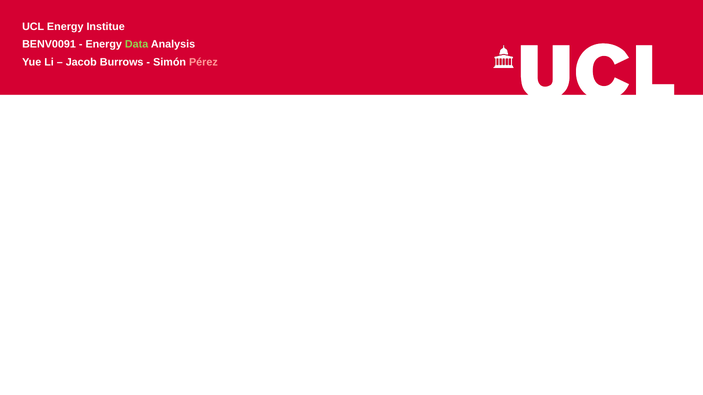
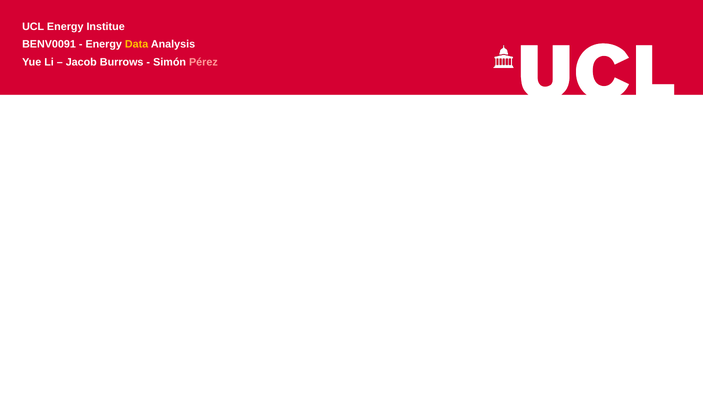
Data colour: light green -> yellow (137, 45)
